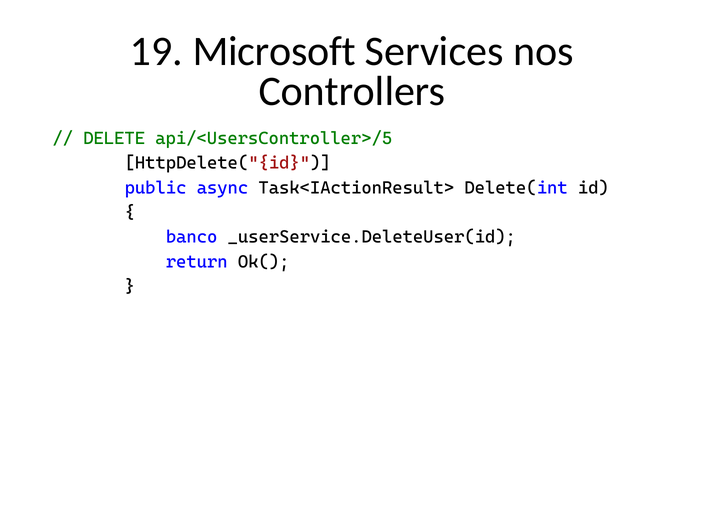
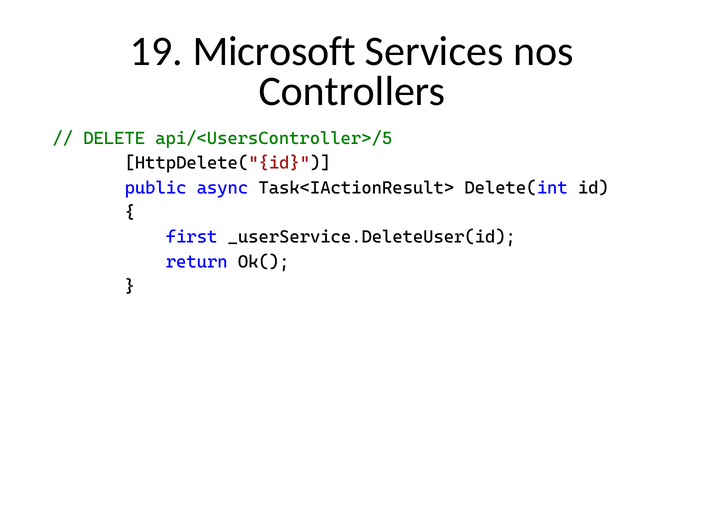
banco: banco -> first (192, 237)
